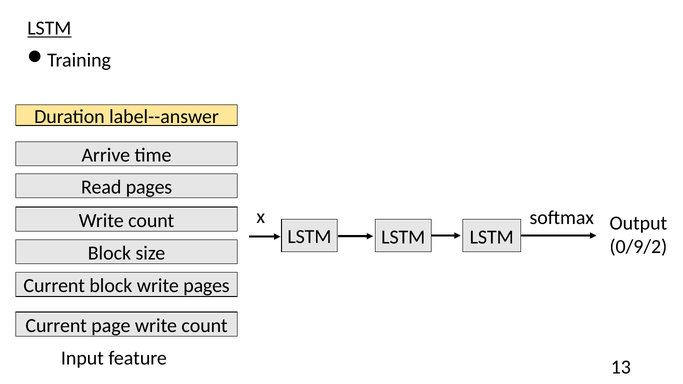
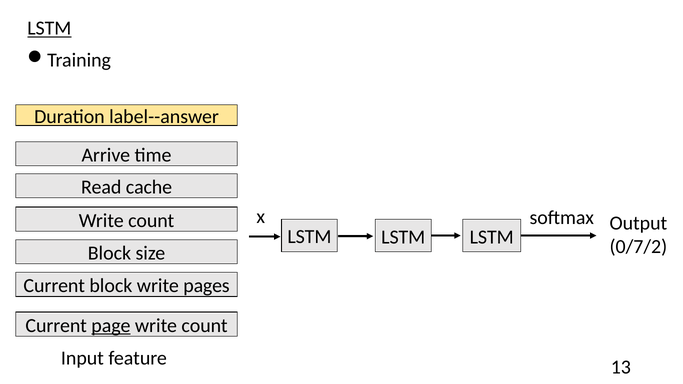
Read pages: pages -> cache (149, 187)
0/9/2: 0/9/2 -> 0/7/2 (638, 247)
page underline: none -> present (111, 326)
